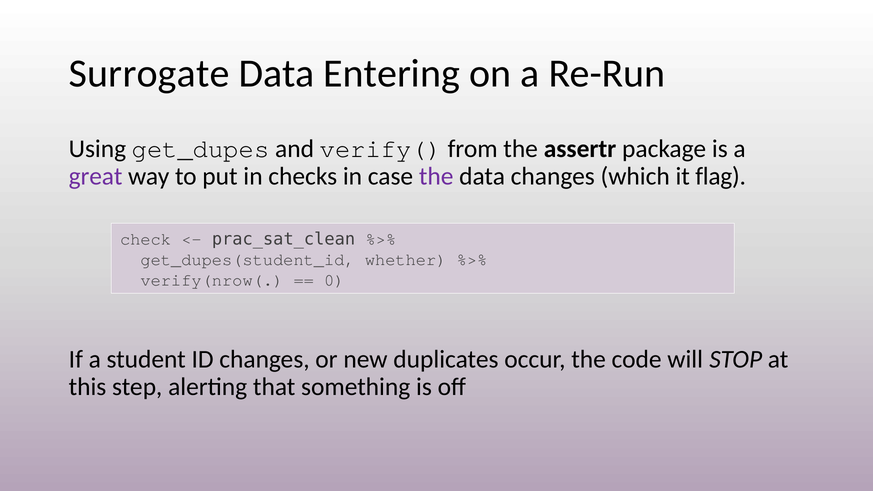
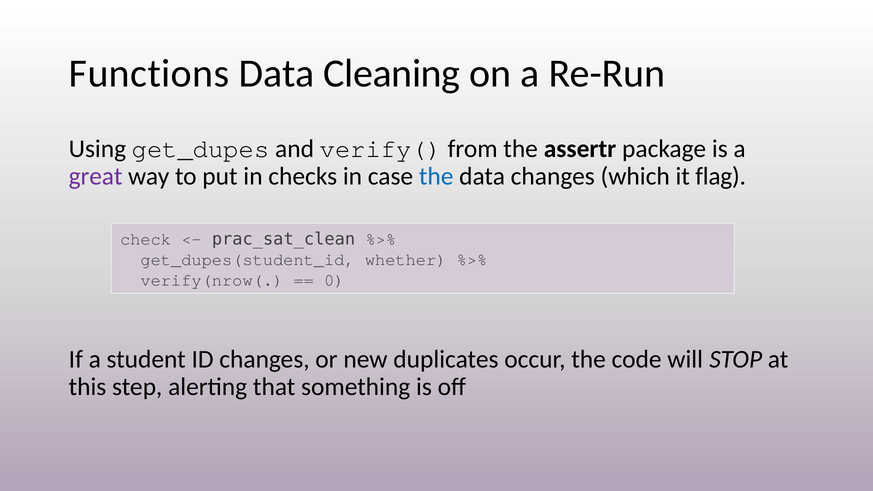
Surrogate: Surrogate -> Functions (149, 73)
Entering: Entering -> Cleaning (392, 73)
the colour: purple -> blue (436, 176)
